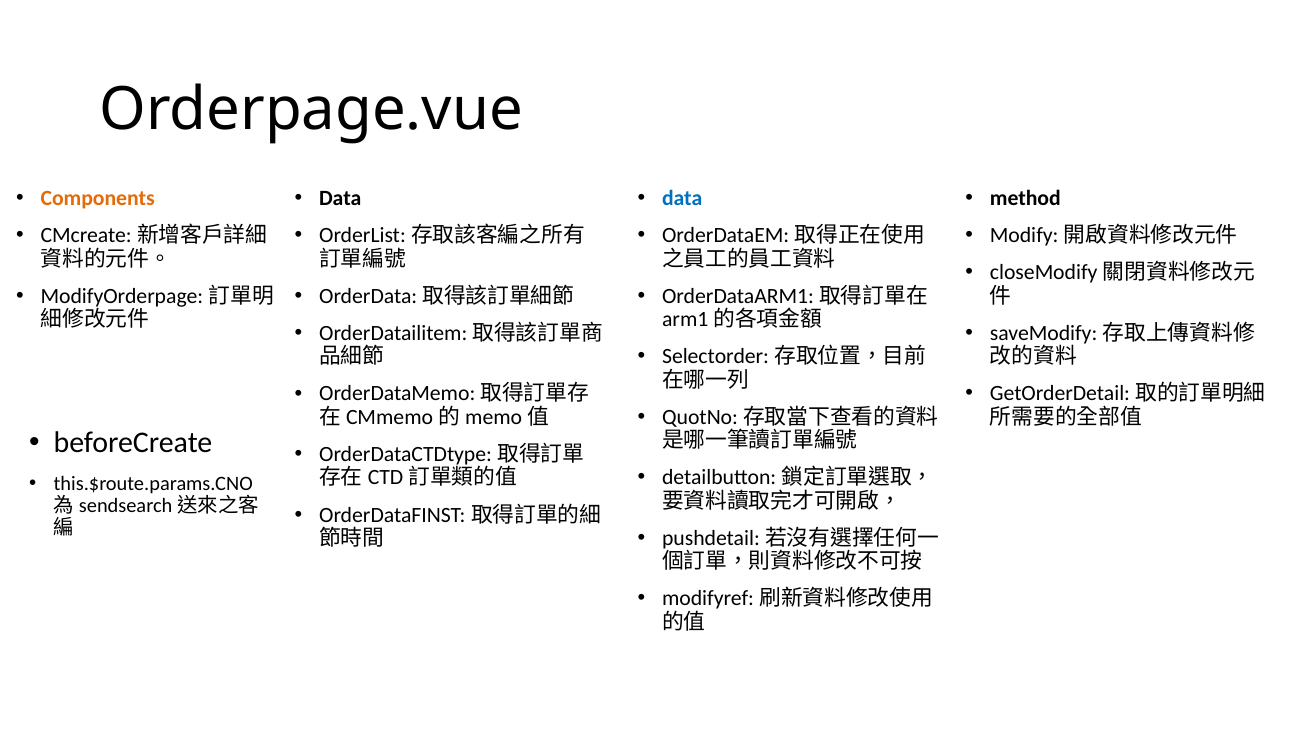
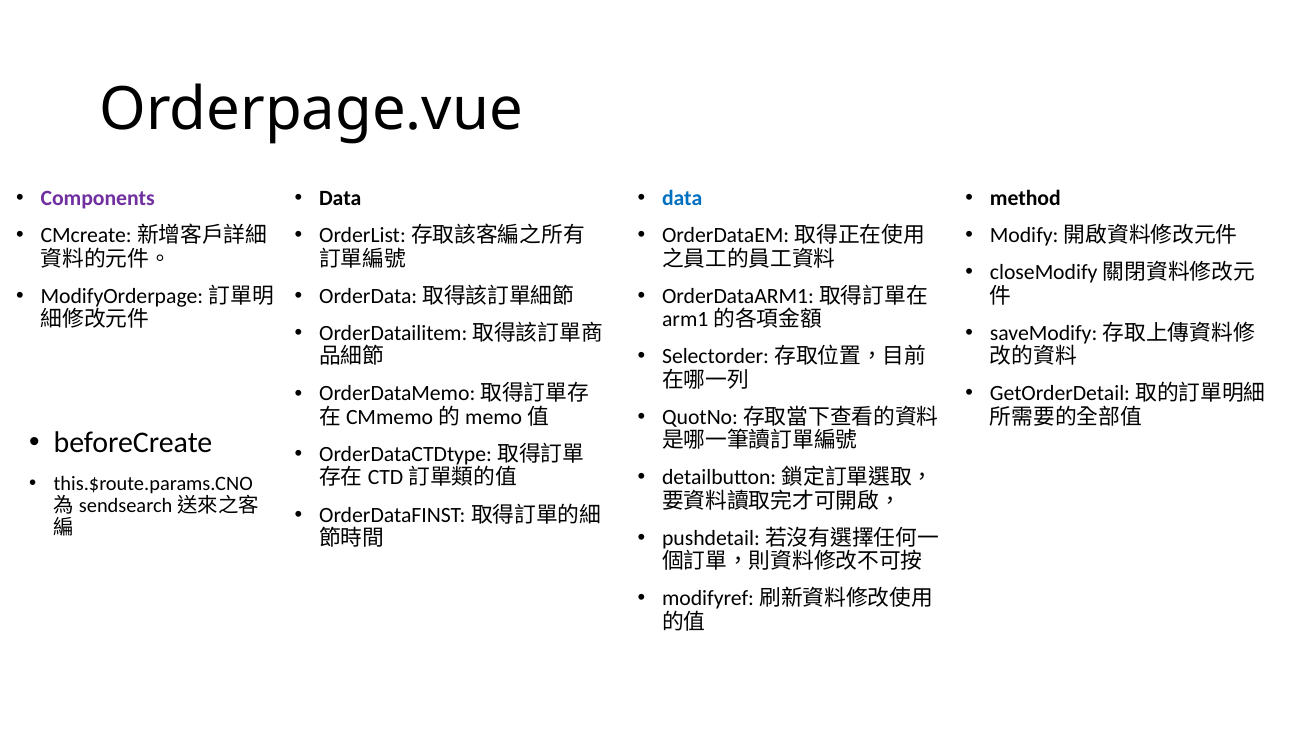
Components colour: orange -> purple (98, 198)
